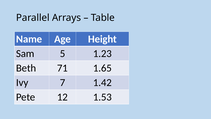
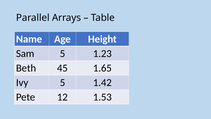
71: 71 -> 45 (62, 68)
Ivy 7: 7 -> 5 (63, 82)
